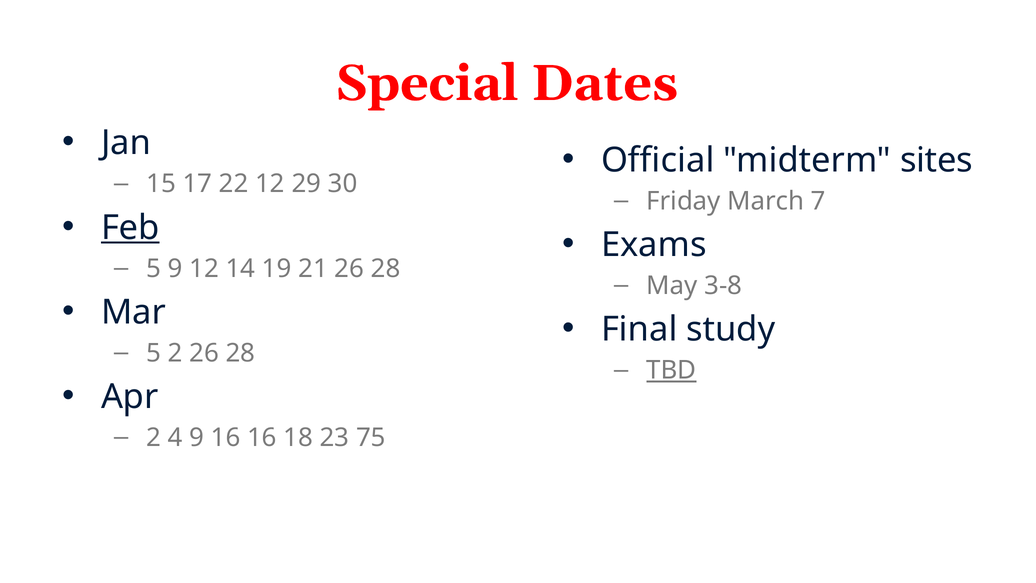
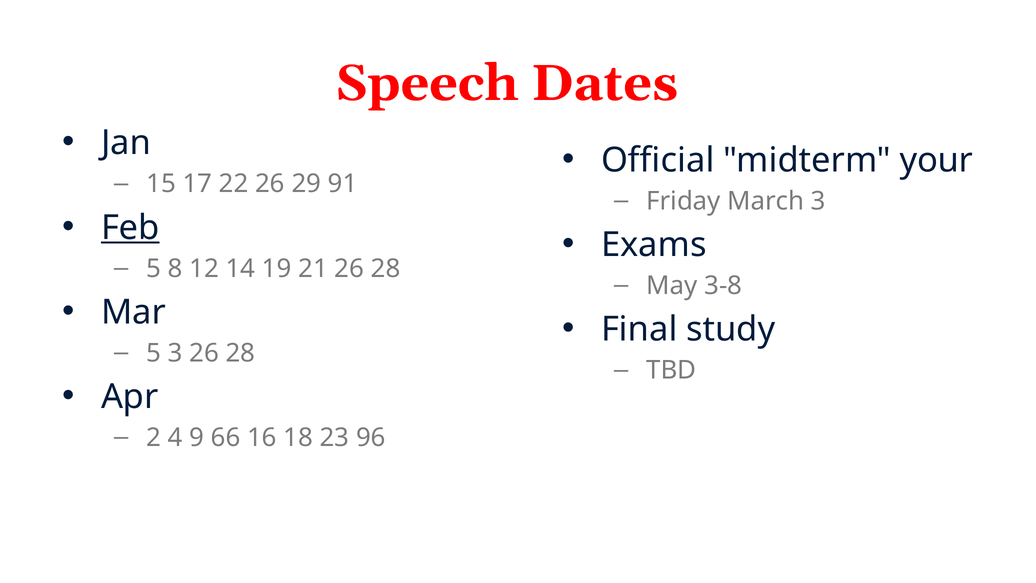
Special: Special -> Speech (427, 83)
sites: sites -> your (937, 160)
22 12: 12 -> 26 (270, 184)
30: 30 -> 91 (343, 184)
March 7: 7 -> 3 (818, 201)
5 9: 9 -> 8 (175, 268)
5 2: 2 -> 3 (175, 353)
TBD underline: present -> none (671, 370)
9 16: 16 -> 66 (226, 438)
75: 75 -> 96 (371, 438)
